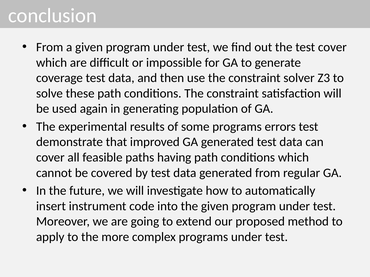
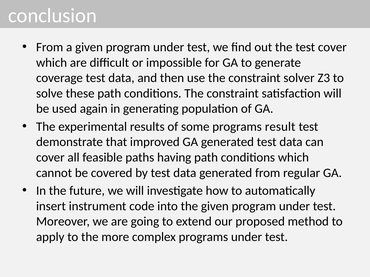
errors: errors -> result (280, 127)
